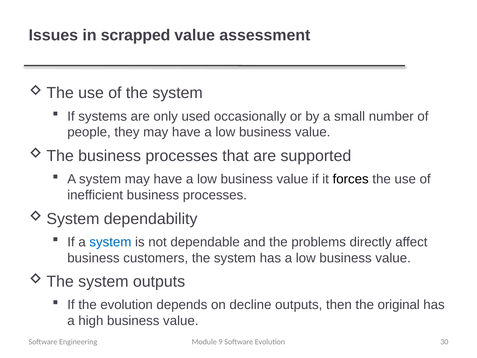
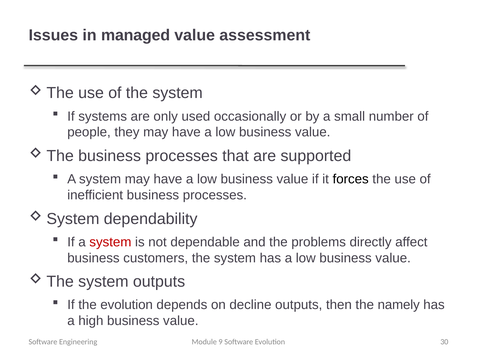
scrapped: scrapped -> managed (136, 35)
system colour: blue -> red (110, 242)
original: original -> namely (399, 305)
